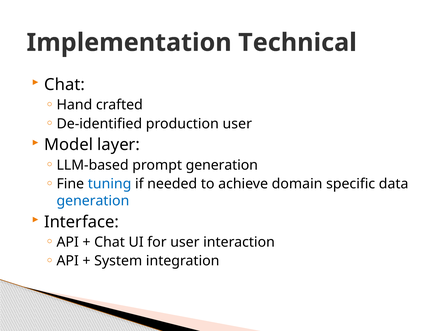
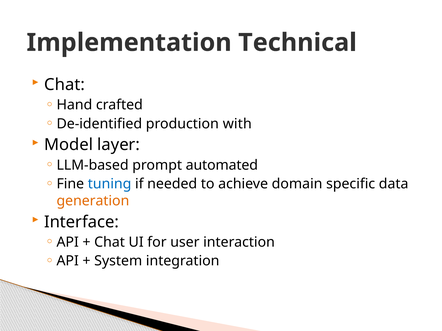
production user: user -> with (237, 124)
prompt generation: generation -> automated (222, 165)
generation colour: blue -> orange (93, 201)
